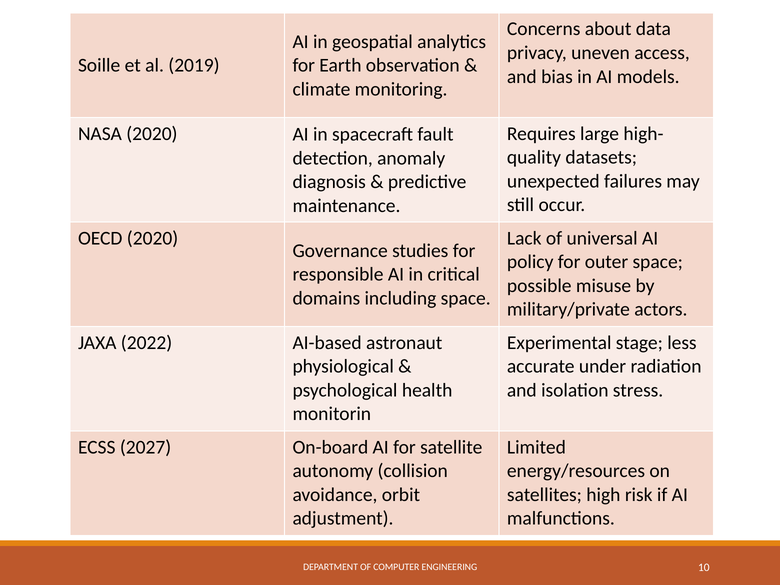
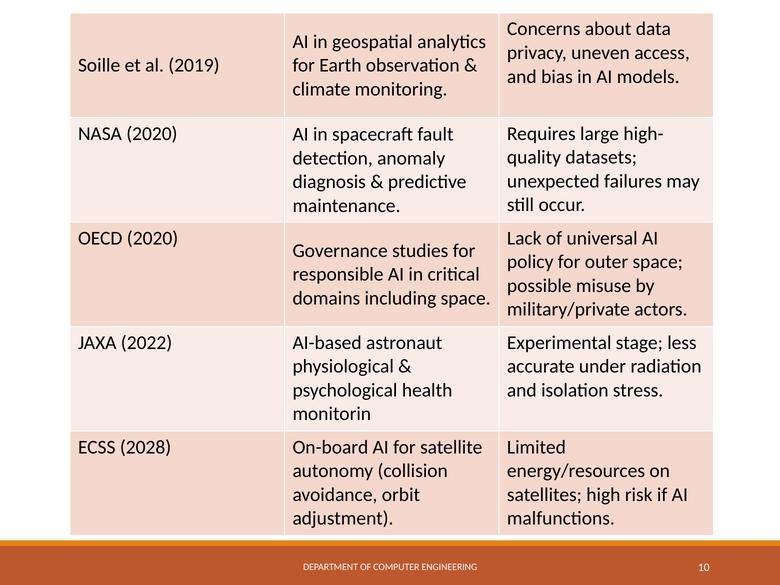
2027: 2027 -> 2028 (146, 447)
